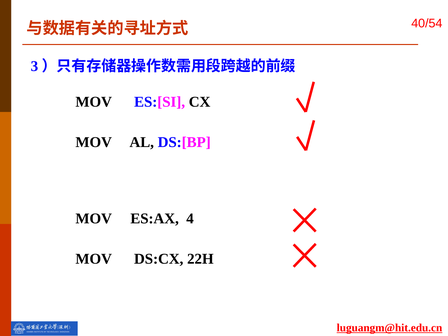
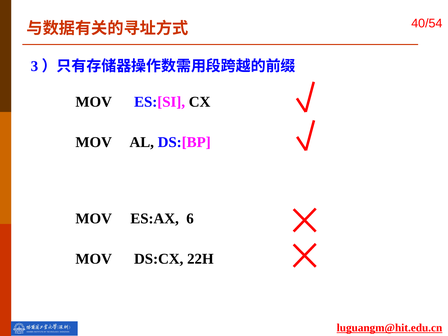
4: 4 -> 6 (190, 218)
